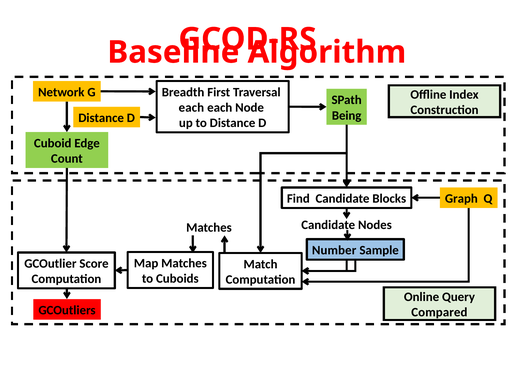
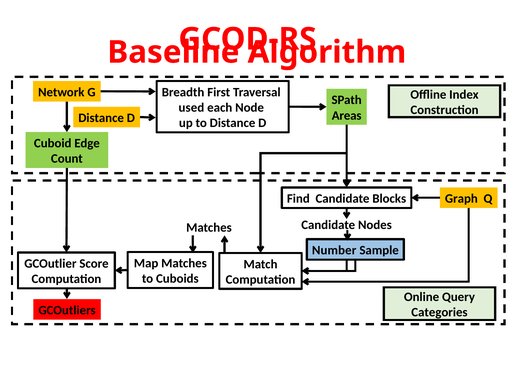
each: each -> used (191, 108)
Being: Being -> Areas (347, 115)
Compared: Compared -> Categories (439, 312)
